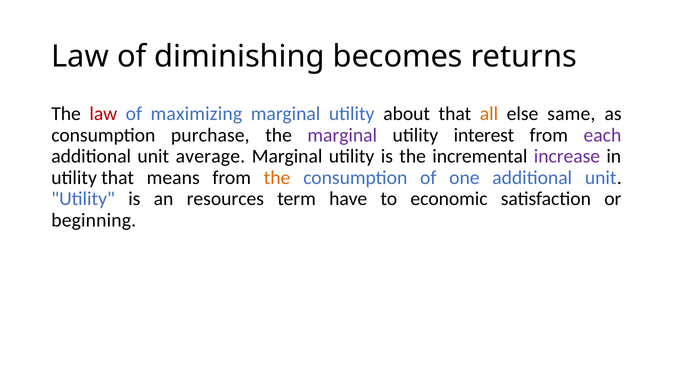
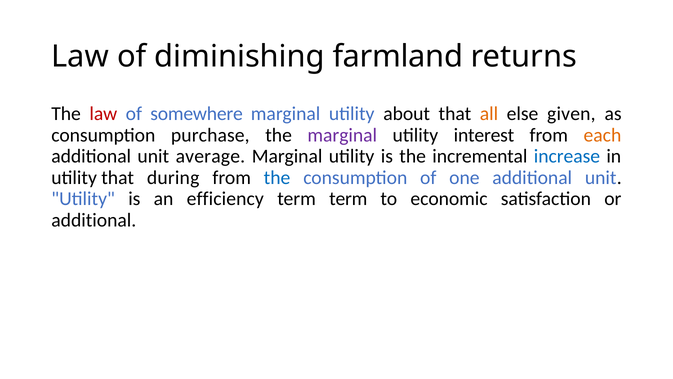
becomes: becomes -> farmland (398, 57)
maximizing: maximizing -> somewhere (197, 114)
same: same -> given (571, 114)
each colour: purple -> orange (602, 135)
increase colour: purple -> blue (567, 156)
means: means -> during (173, 177)
the colour: orange -> blue (277, 177)
resources: resources -> efficiency (225, 199)
term have: have -> term (348, 199)
beginning: beginning -> additional (94, 220)
